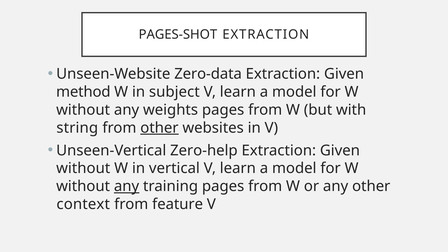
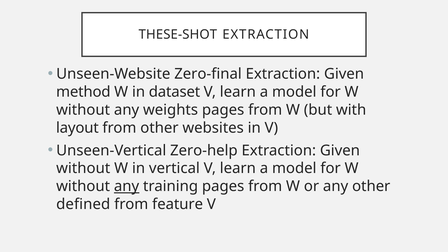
PAGES-SHOT: PAGES-SHOT -> THESE-SHOT (178, 34)
Zero-data: Zero-data -> Zero-final (208, 74)
subject: subject -> dataset (174, 92)
string: string -> layout (77, 128)
other underline: present -> none (159, 128)
context: context -> defined (83, 204)
